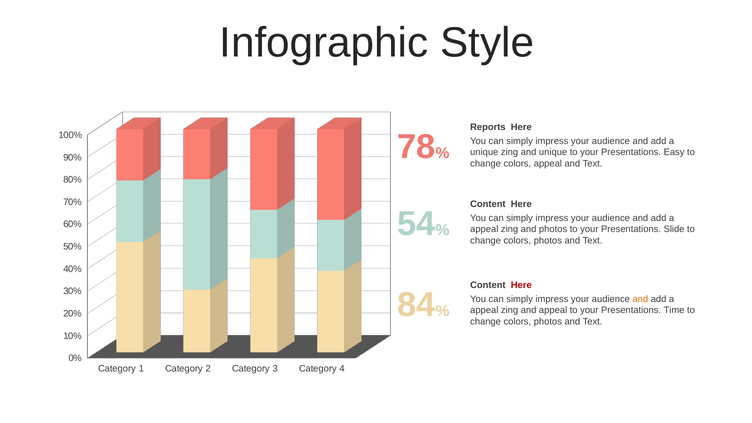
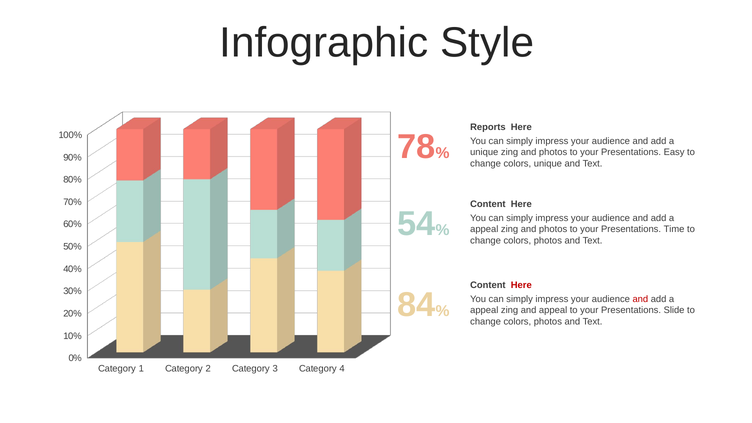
unique zing and unique: unique -> photos (553, 152)
colors appeal: appeal -> unique (548, 164)
Slide: Slide -> Time (674, 229)
and colour: orange -> red (640, 299)
Time: Time -> Slide (674, 310)
